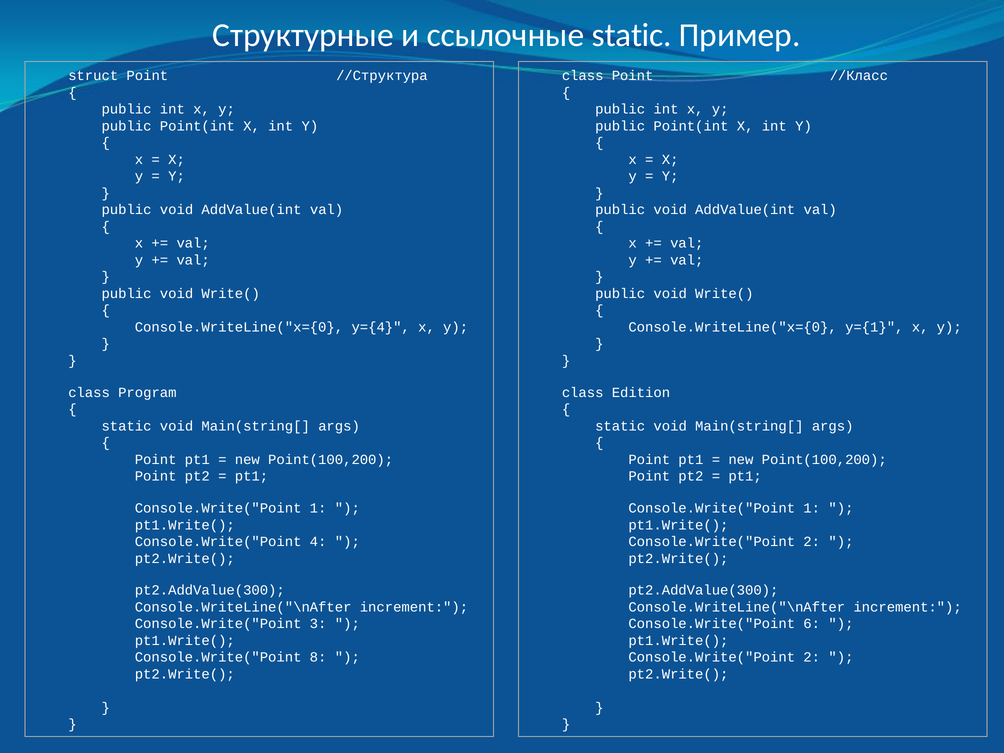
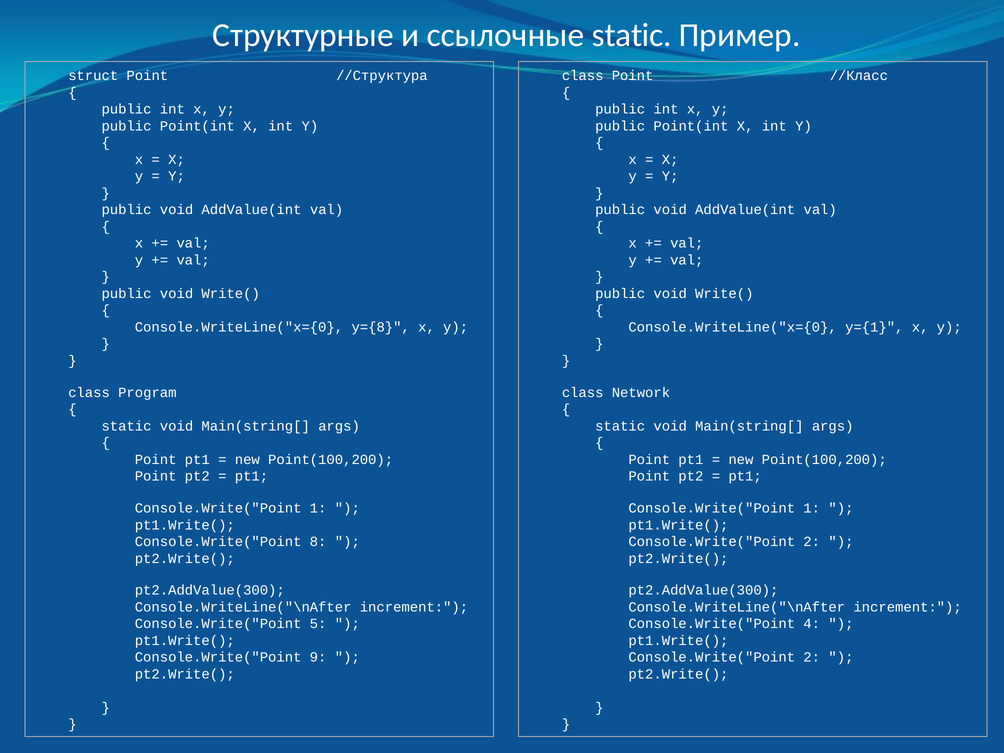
y={4: y={4 -> y={8 (381, 327)
Edition: Edition -> Network (641, 392)
4: 4 -> 8 (318, 542)
3: 3 -> 5 (318, 624)
6: 6 -> 4 (812, 624)
8: 8 -> 9 (318, 657)
